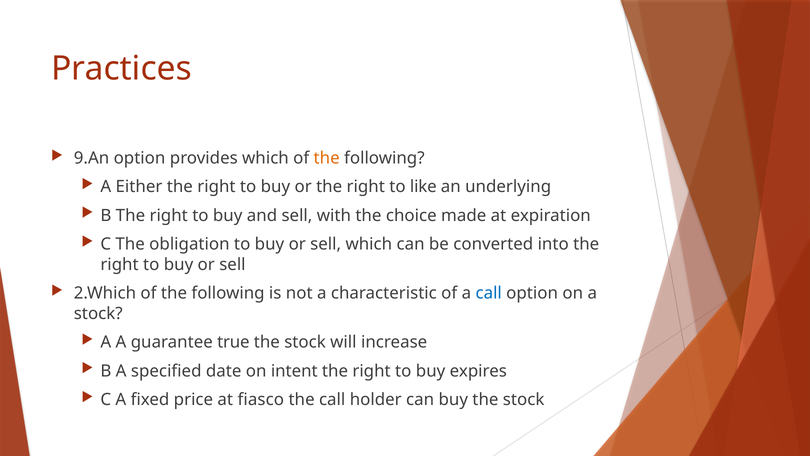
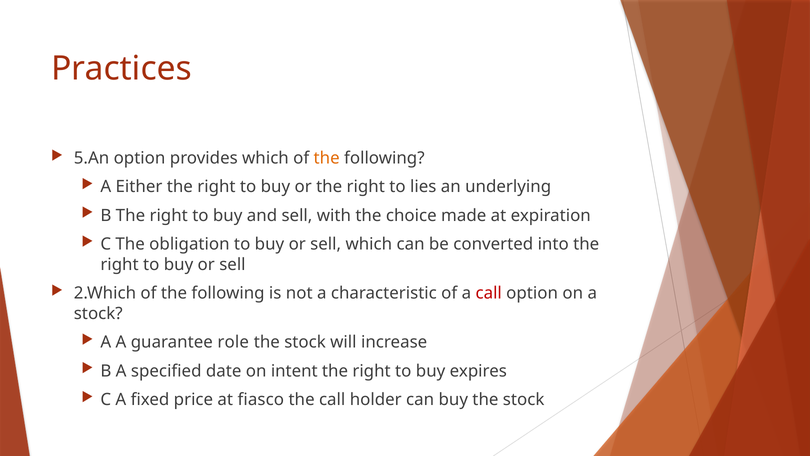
9.An: 9.An -> 5.An (92, 158)
like: like -> lies (423, 187)
call colour: blue -> red (489, 293)
true: true -> role (233, 342)
